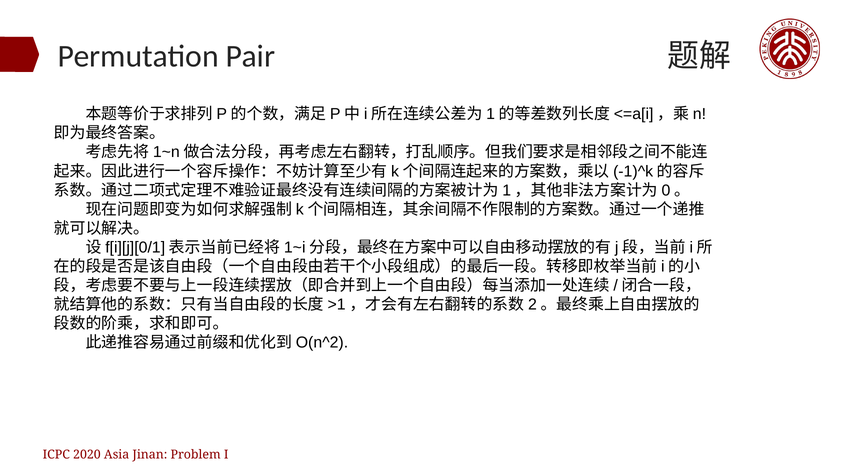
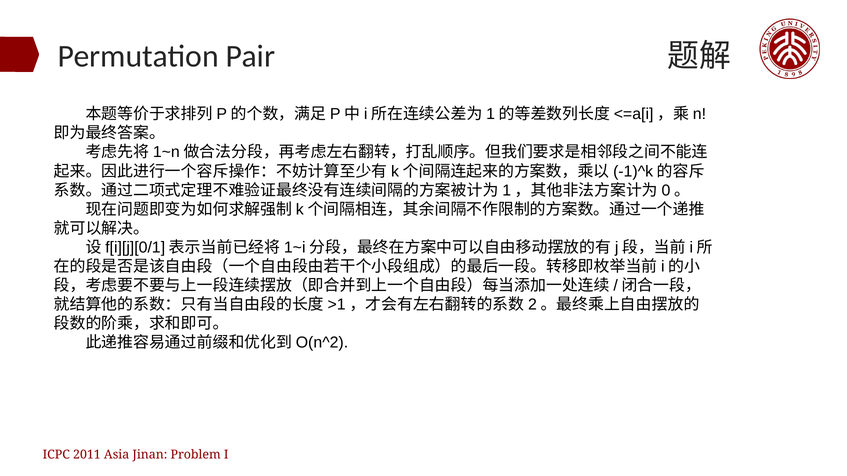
2020: 2020 -> 2011 (87, 455)
